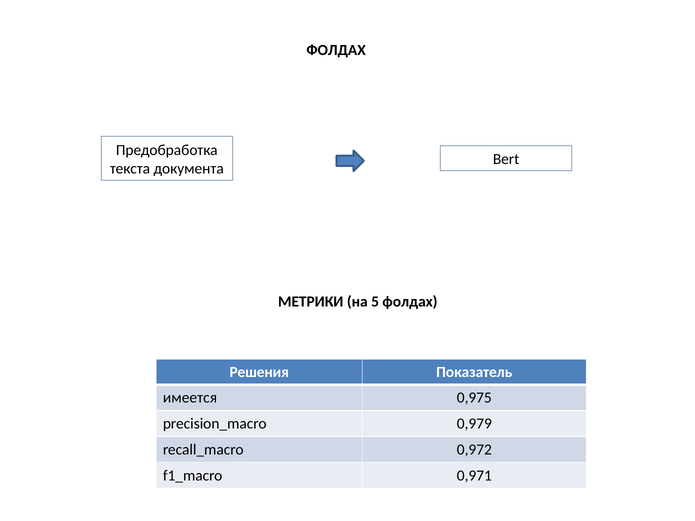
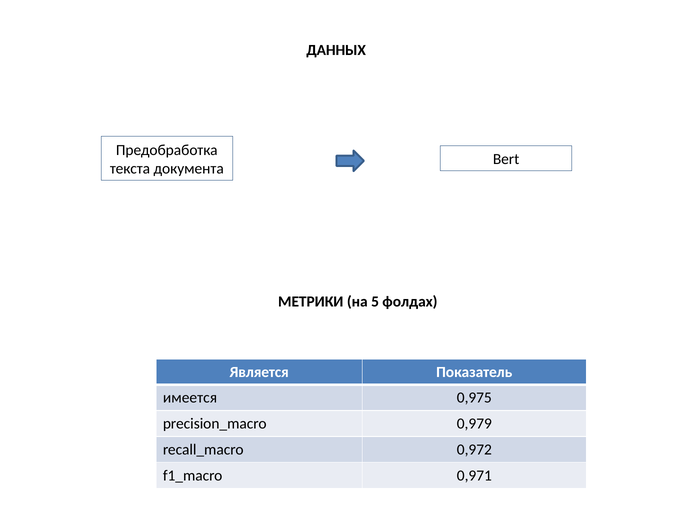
ФОЛДАХ: ФОЛДАХ -> ДАННЫХ (336, 50)
Решения: Решения -> Является (259, 372)
